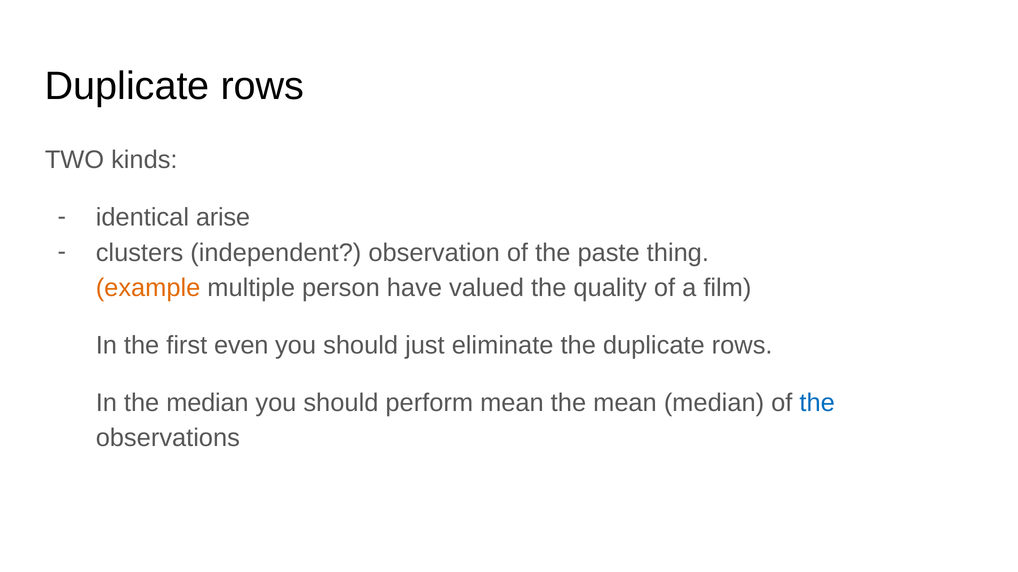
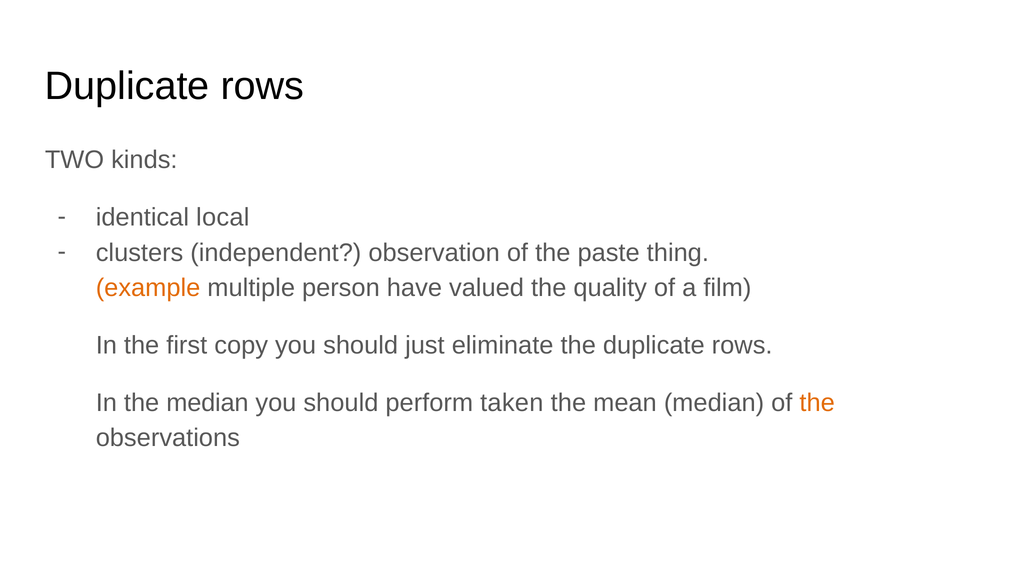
arise: arise -> local (223, 218)
even: even -> copy (241, 346)
perform mean: mean -> taken (512, 403)
the colour: blue -> orange (817, 403)
